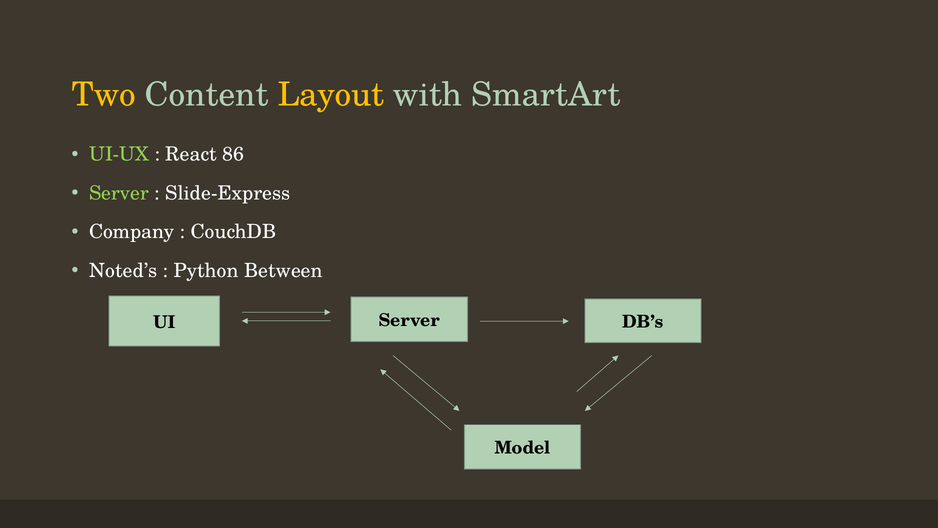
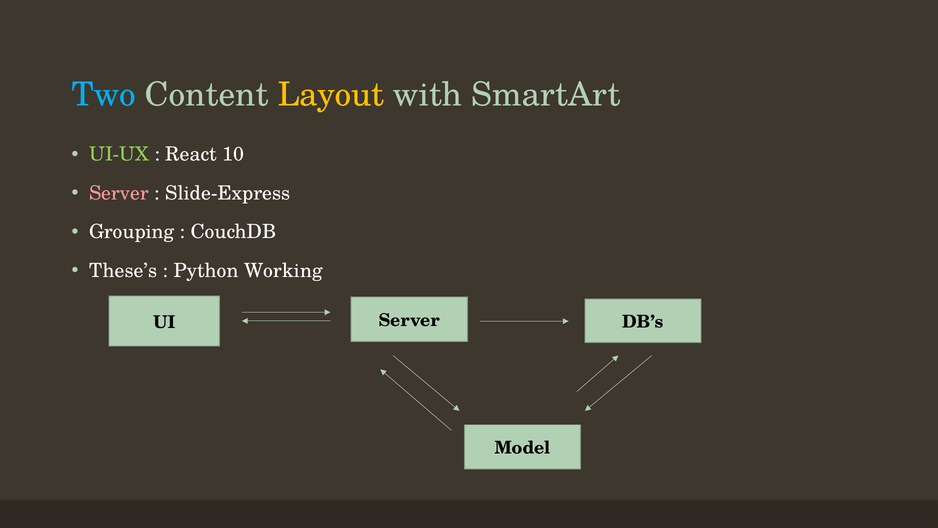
Two colour: yellow -> light blue (104, 95)
86: 86 -> 10 (233, 154)
Server colour: light green -> pink (119, 193)
Company: Company -> Grouping (132, 232)
Noted’s: Noted’s -> These’s (123, 270)
Between: Between -> Working (283, 270)
